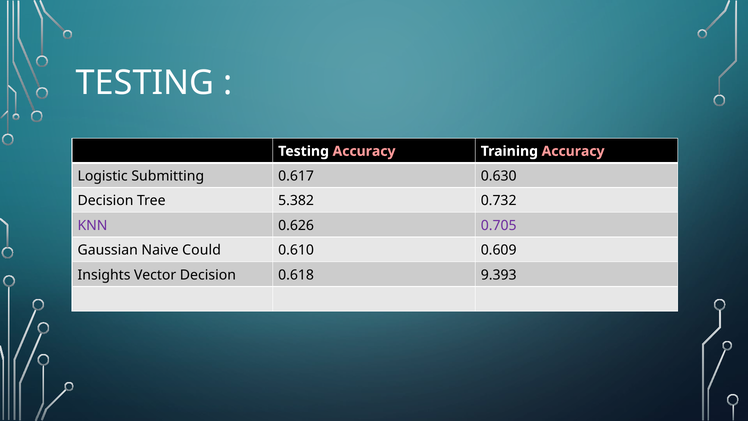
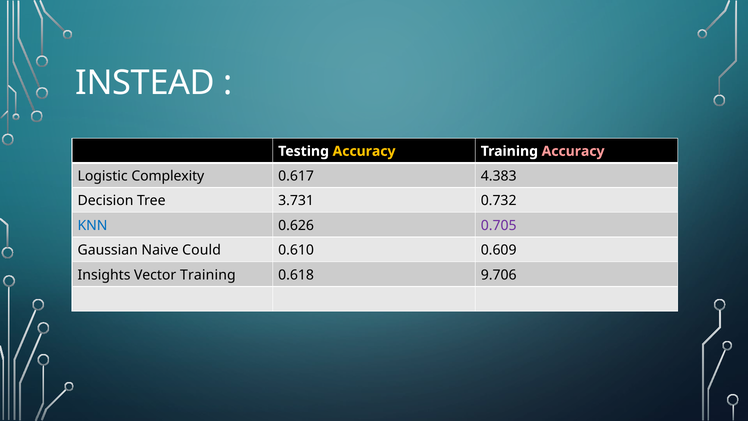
TESTING: TESTING -> INSTEAD (145, 83)
Accuracy colour: pink -> yellow (364, 151)
Submitting: Submitting -> Complexity (168, 176)
0.630: 0.630 -> 4.383 (499, 176)
5.382: 5.382 -> 3.731 (296, 201)
KNN colour: purple -> blue (93, 225)
Vector Decision: Decision -> Training (208, 275)
9.393: 9.393 -> 9.706 (499, 275)
